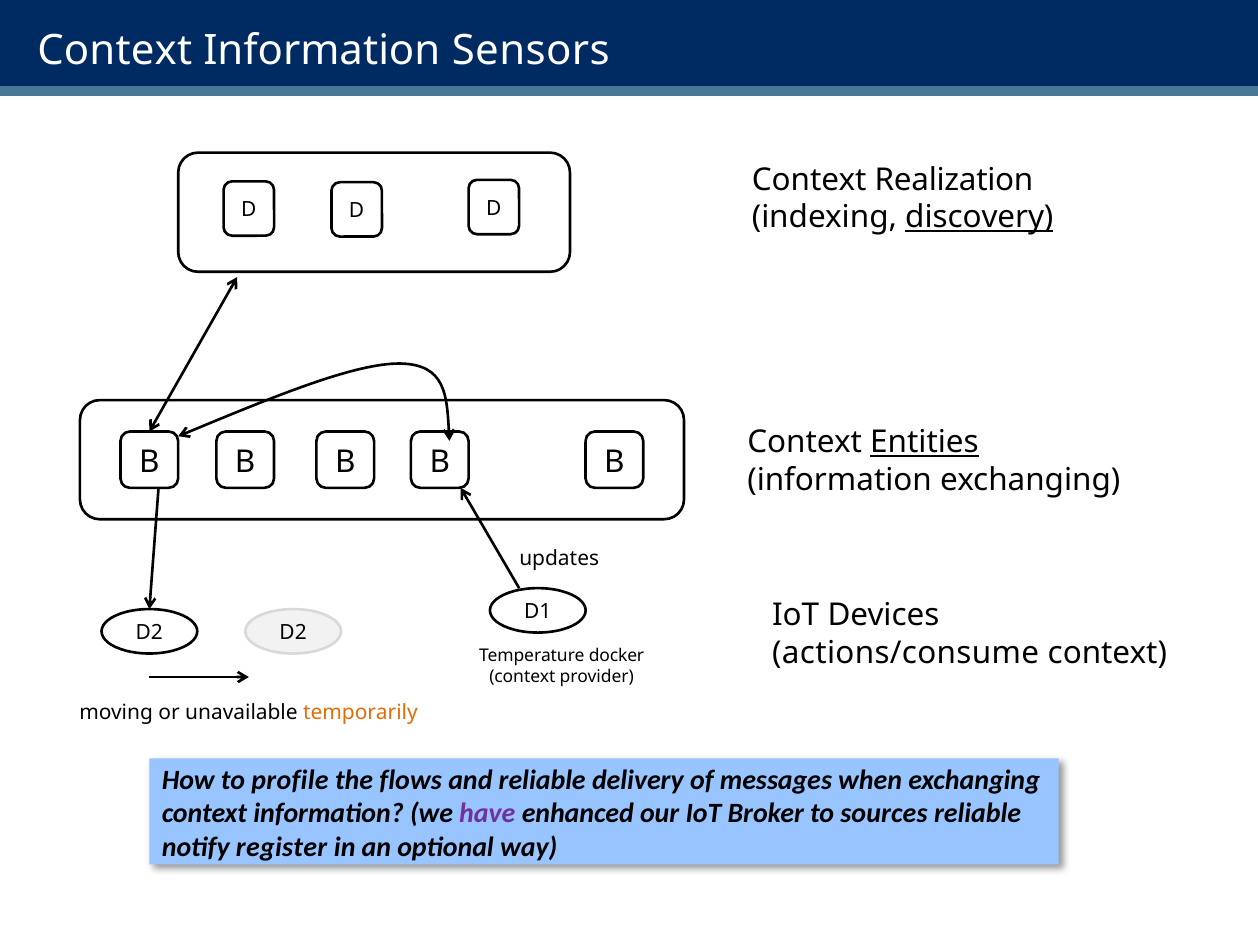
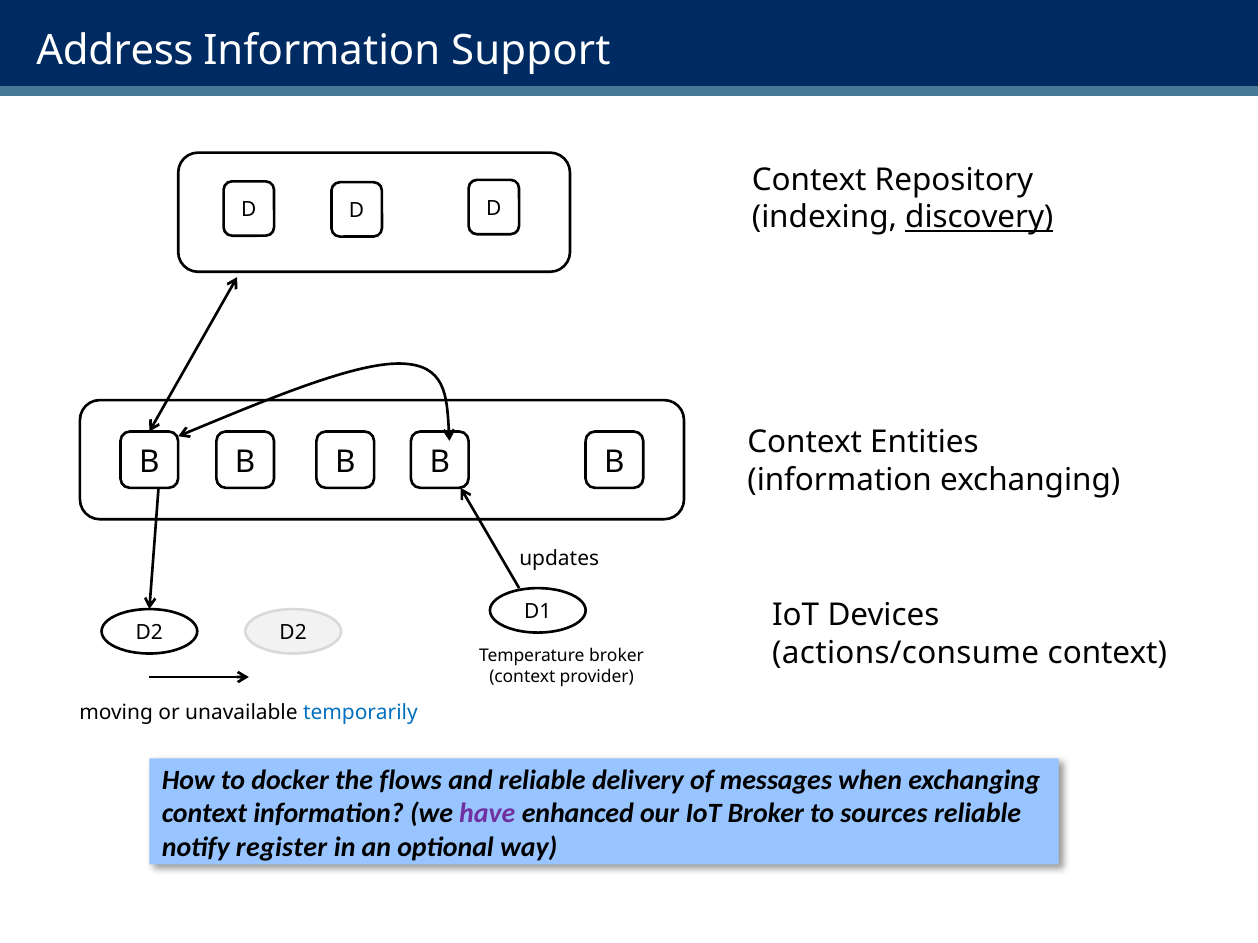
Context: Context -> Address (115, 51)
Sensors: Sensors -> Support (531, 51)
Realization: Realization -> Repository (954, 180)
Entities underline: present -> none (924, 443)
Temperature docker: docker -> broker (616, 656)
temporarily colour: orange -> blue (360, 713)
profile: profile -> docker (290, 780)
